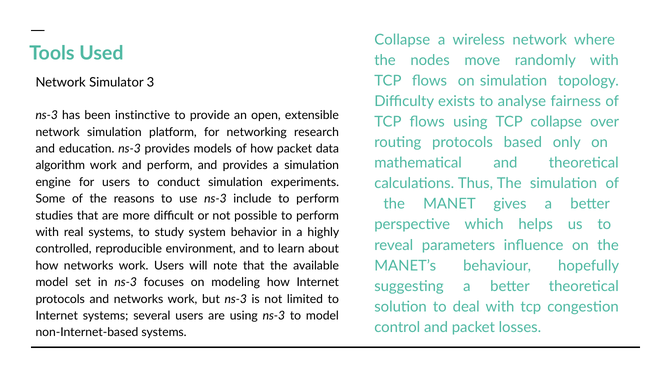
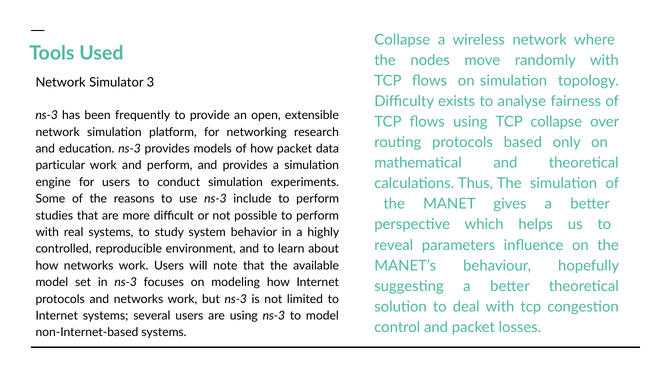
instinctive: instinctive -> frequently (143, 115)
algorithm: algorithm -> particular (60, 166)
